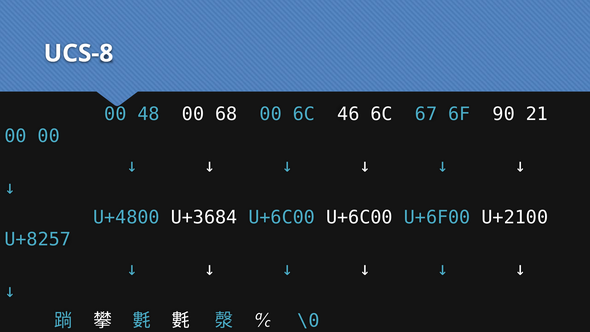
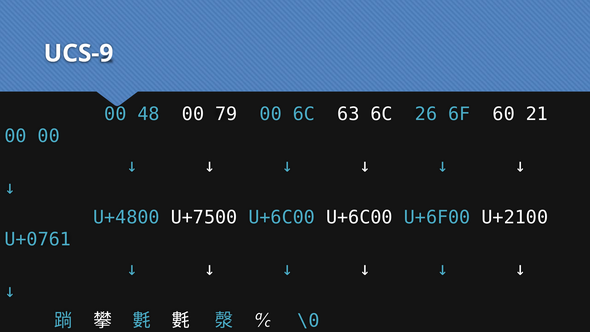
UCS-8: UCS-8 -> UCS-9 (78, 53)
68: 68 -> 79 (226, 114)
46: 46 -> 63 (348, 114)
67: 67 -> 26 (426, 114)
90: 90 -> 60 (504, 114)
U+3684: U+3684 -> U+7500 (204, 217)
U+8257: U+8257 -> U+0761 (38, 239)
